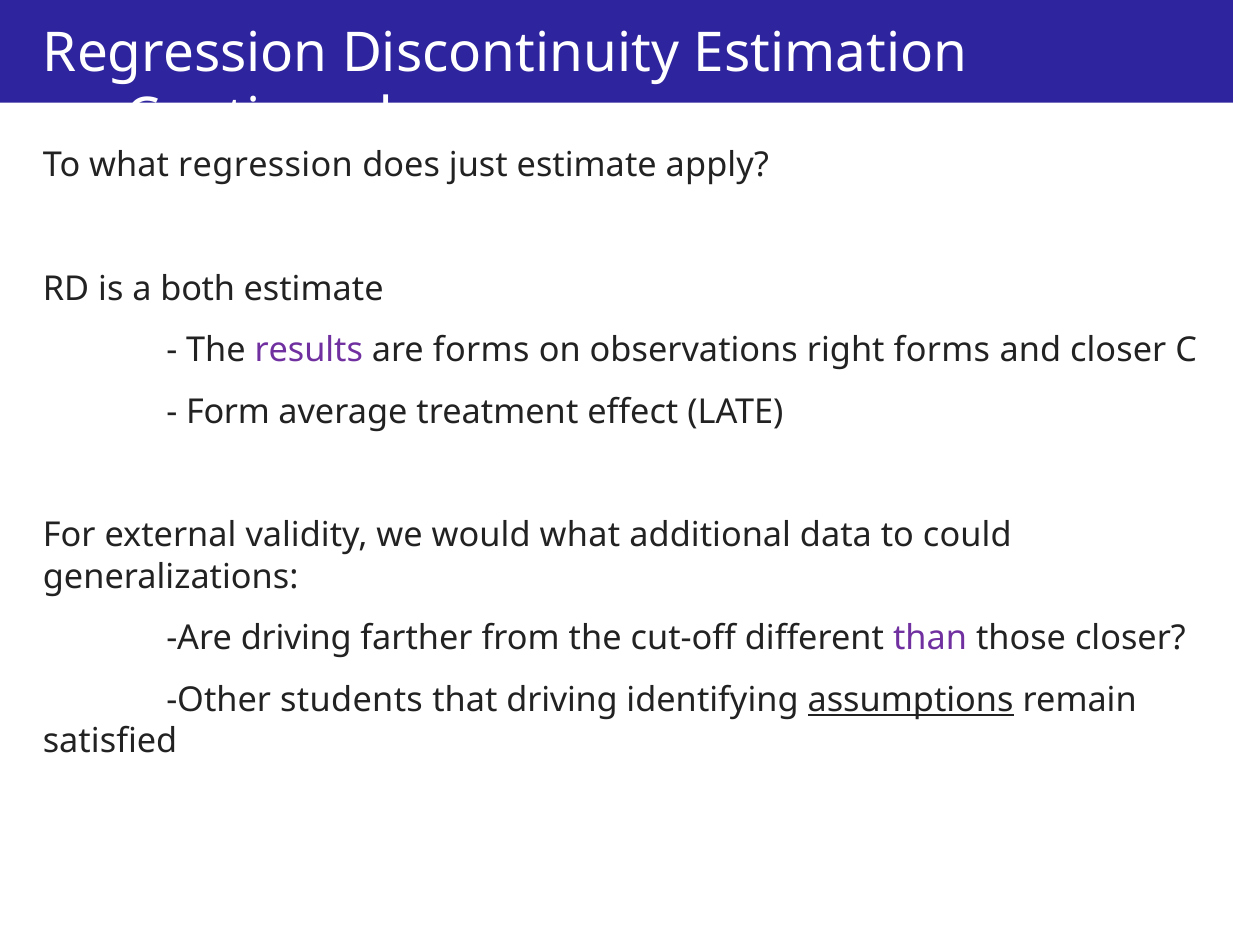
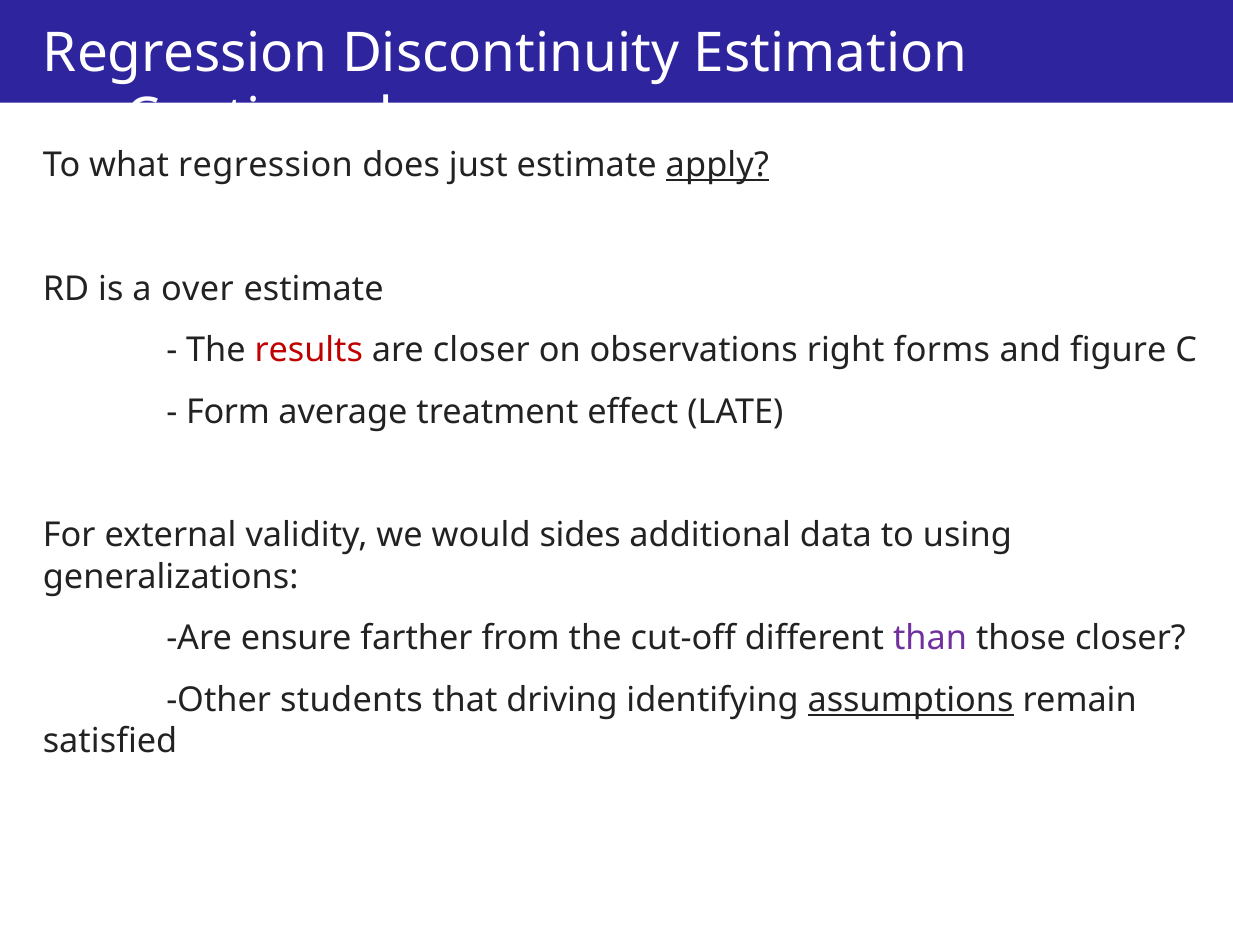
apply underline: none -> present (717, 166)
both: both -> over (197, 289)
results colour: purple -> red (309, 351)
are forms: forms -> closer (481, 351)
and closer: closer -> figure (1118, 351)
would what: what -> sides (580, 535)
could: could -> using (967, 535)
Are driving: driving -> ensure (296, 638)
